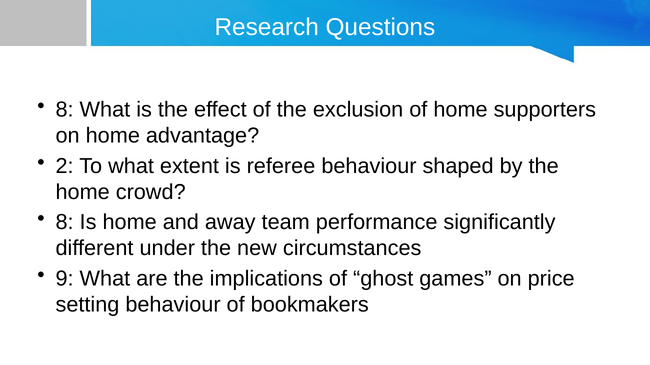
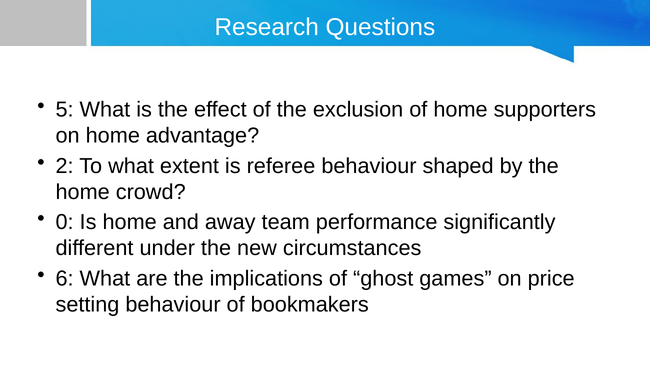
8: 8 -> 5 (65, 110)
8: 8 -> 0 (65, 223)
9: 9 -> 6 (65, 279)
